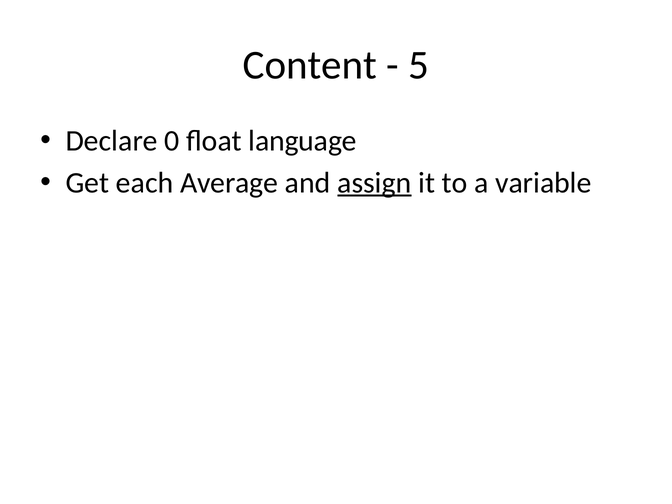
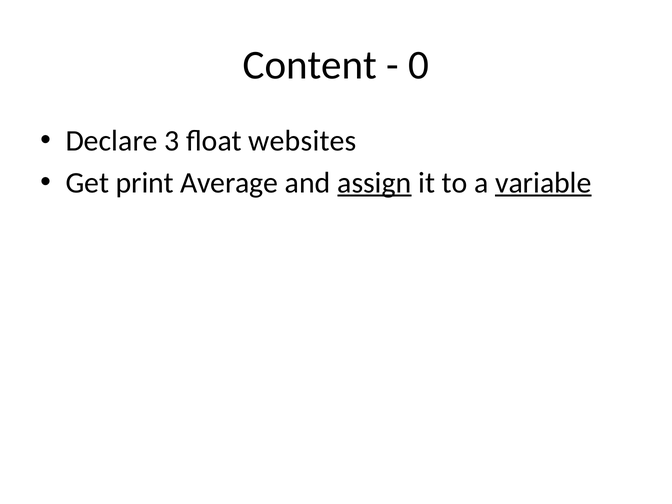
5: 5 -> 0 (418, 65)
0: 0 -> 3 (172, 141)
language: language -> websites (302, 141)
each: each -> print (145, 183)
variable underline: none -> present (543, 183)
